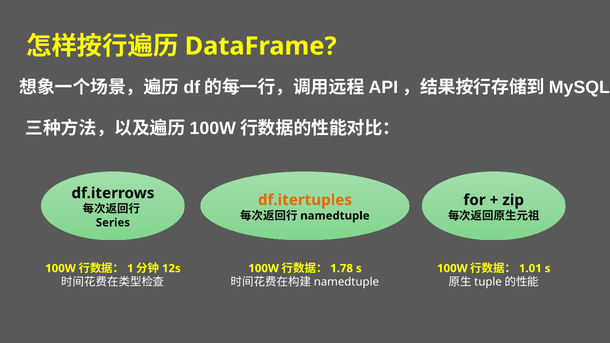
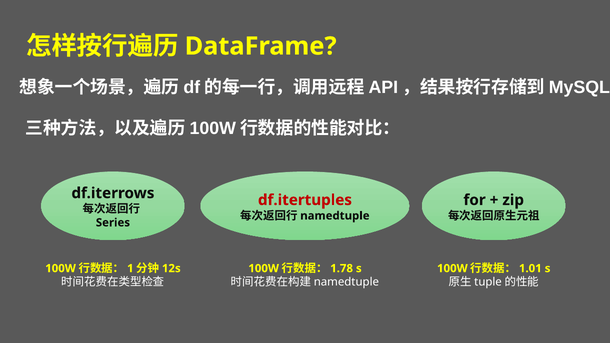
df.itertuples colour: orange -> red (305, 200)
